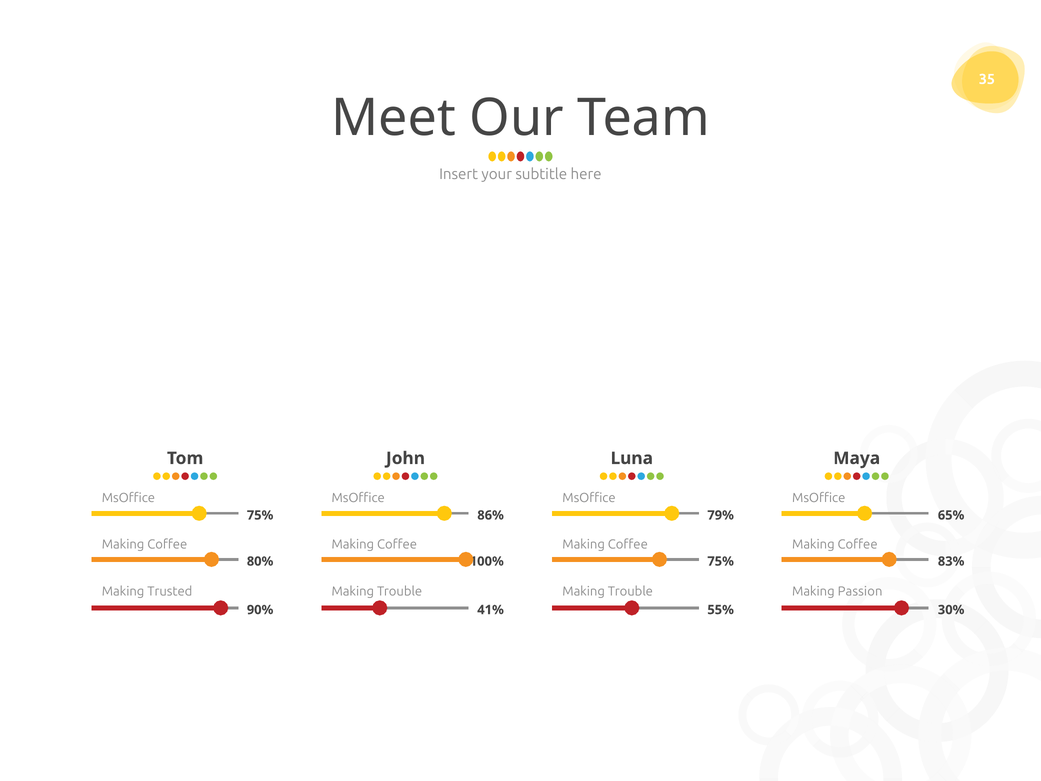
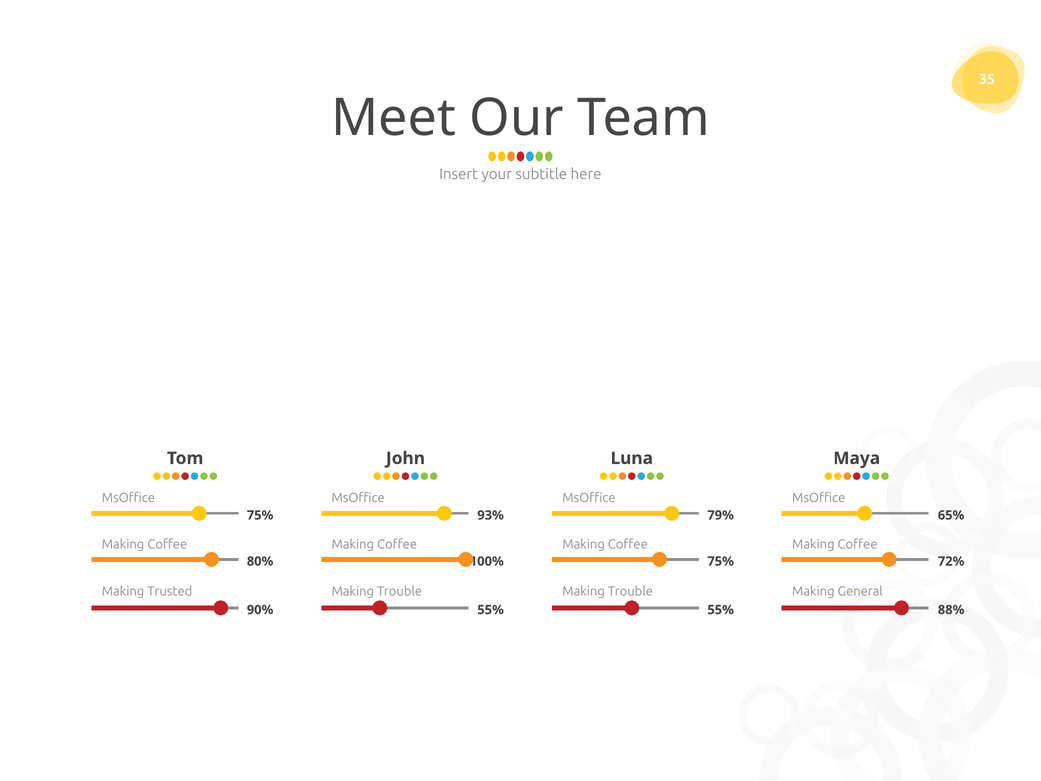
86%: 86% -> 93% (491, 515)
83%: 83% -> 72% (951, 561)
Passion: Passion -> General (860, 591)
90% 41%: 41% -> 55% (491, 610)
30%: 30% -> 88% (951, 610)
